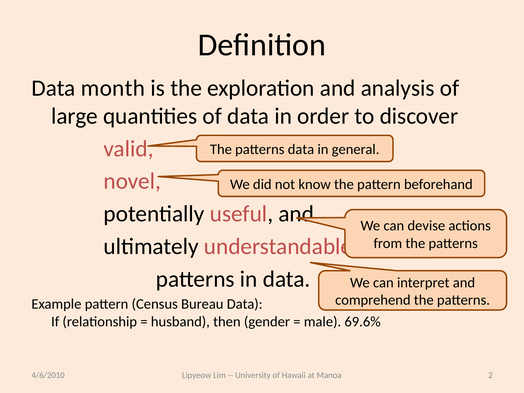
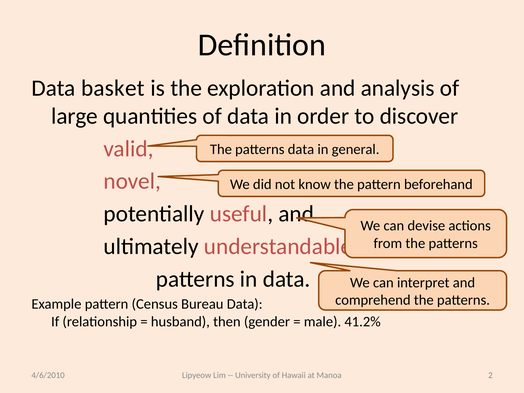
month: month -> basket (113, 88)
69.6%: 69.6% -> 41.2% (363, 322)
